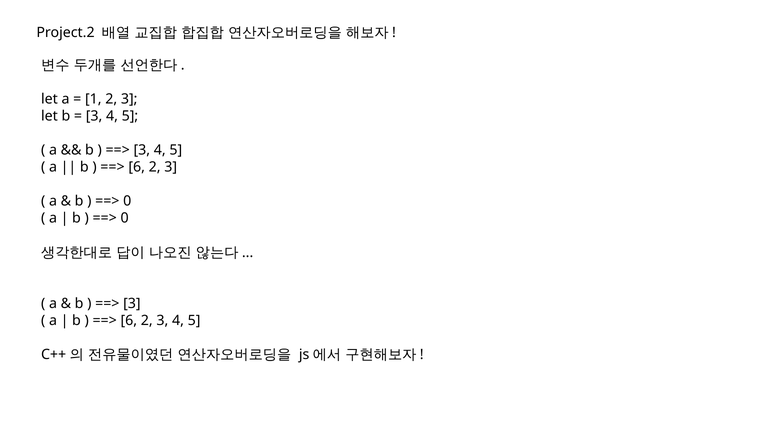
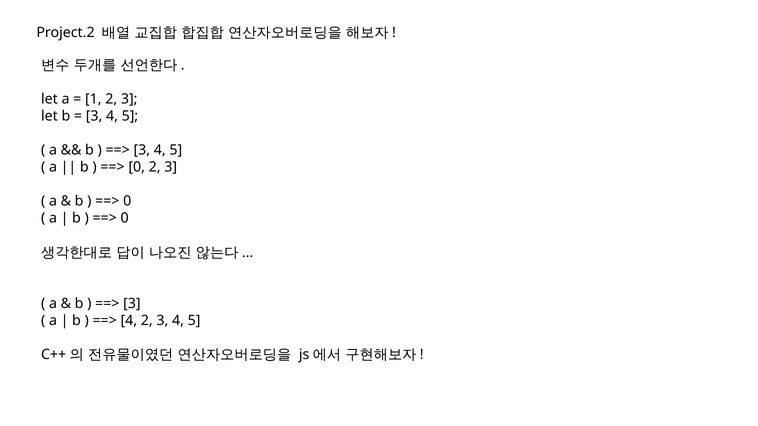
6: 6 -> 0 (137, 167)
6: 6 -> 4 (129, 321)
